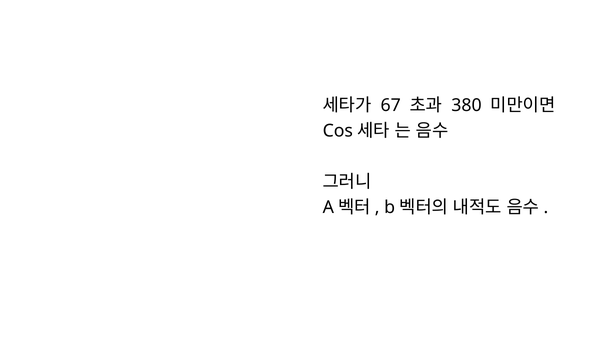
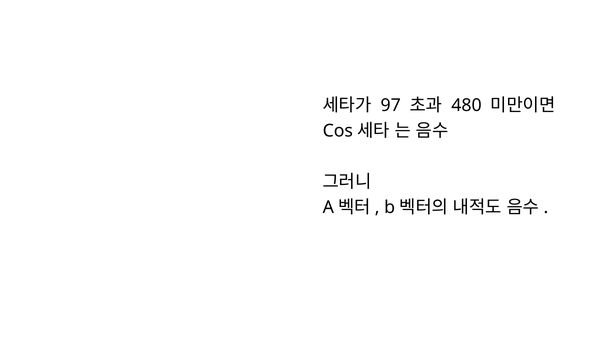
67: 67 -> 97 (391, 105)
380: 380 -> 480 (466, 105)
